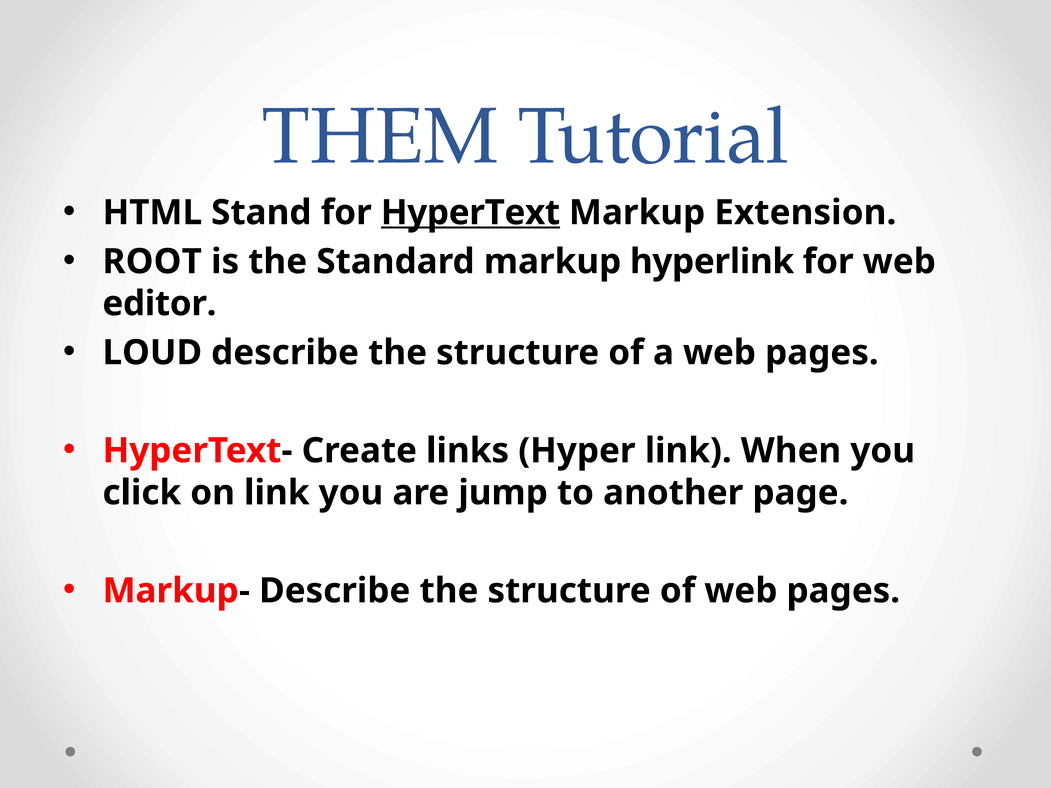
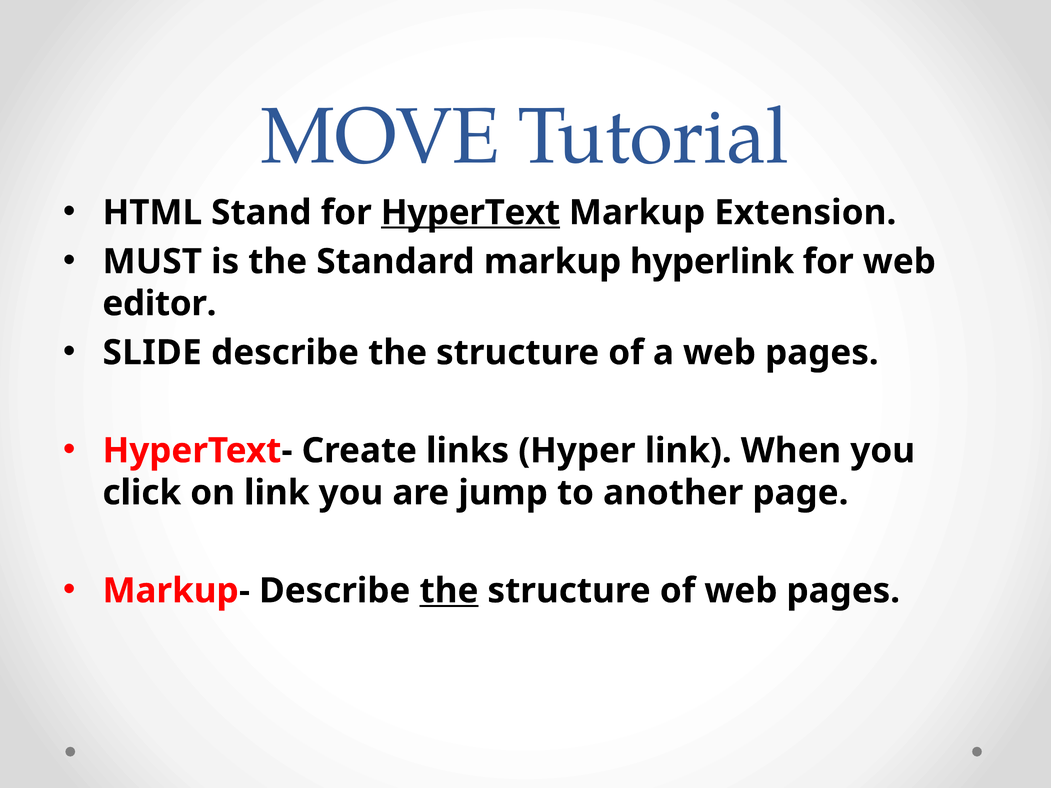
THEM: THEM -> MOVE (380, 137)
ROOT: ROOT -> MUST (152, 262)
LOUD: LOUD -> SLIDE (152, 353)
the underline: none -> present (449, 591)
